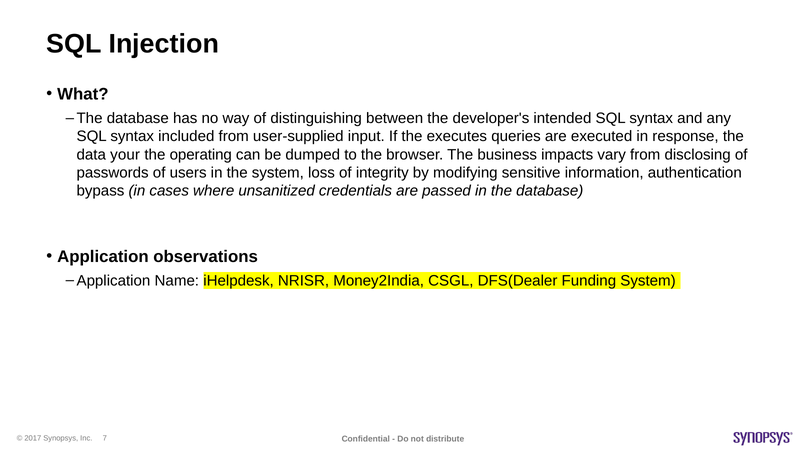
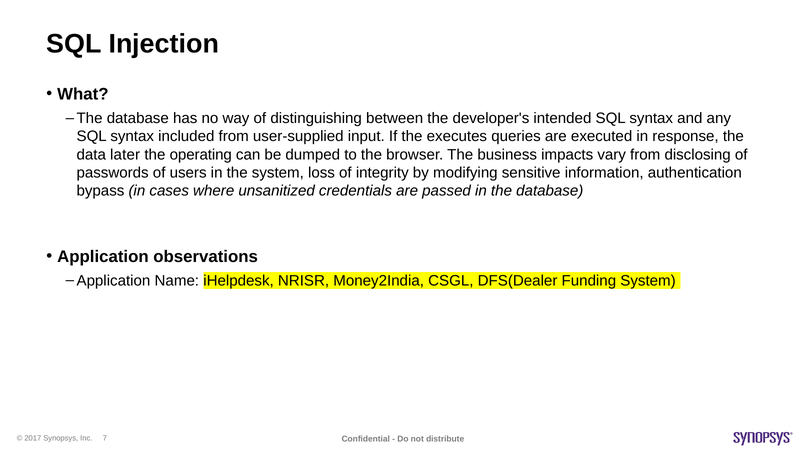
your: your -> later (125, 155)
